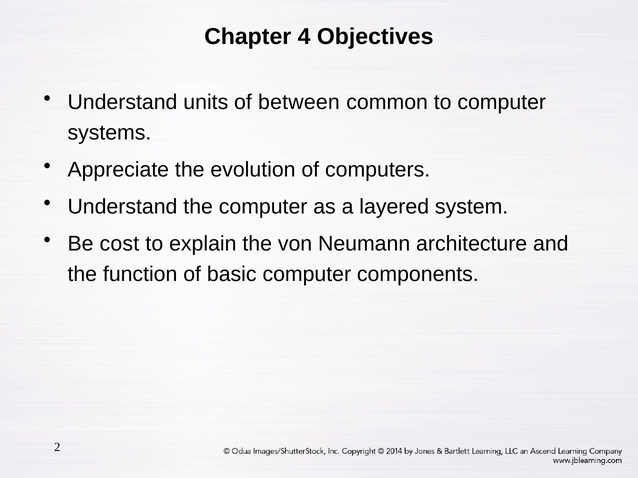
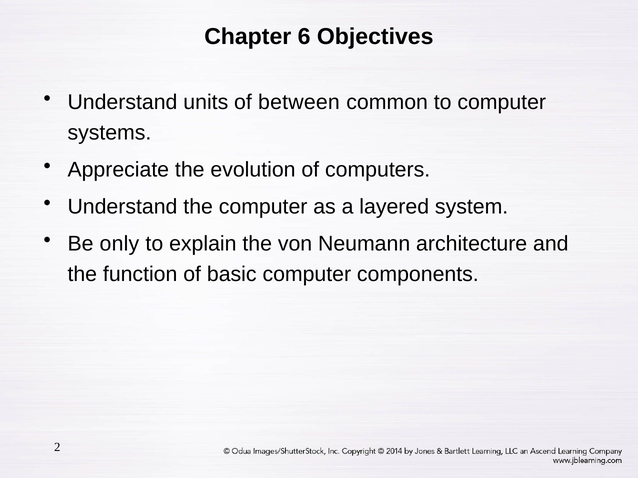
4: 4 -> 6 (304, 37)
cost: cost -> only (119, 244)
